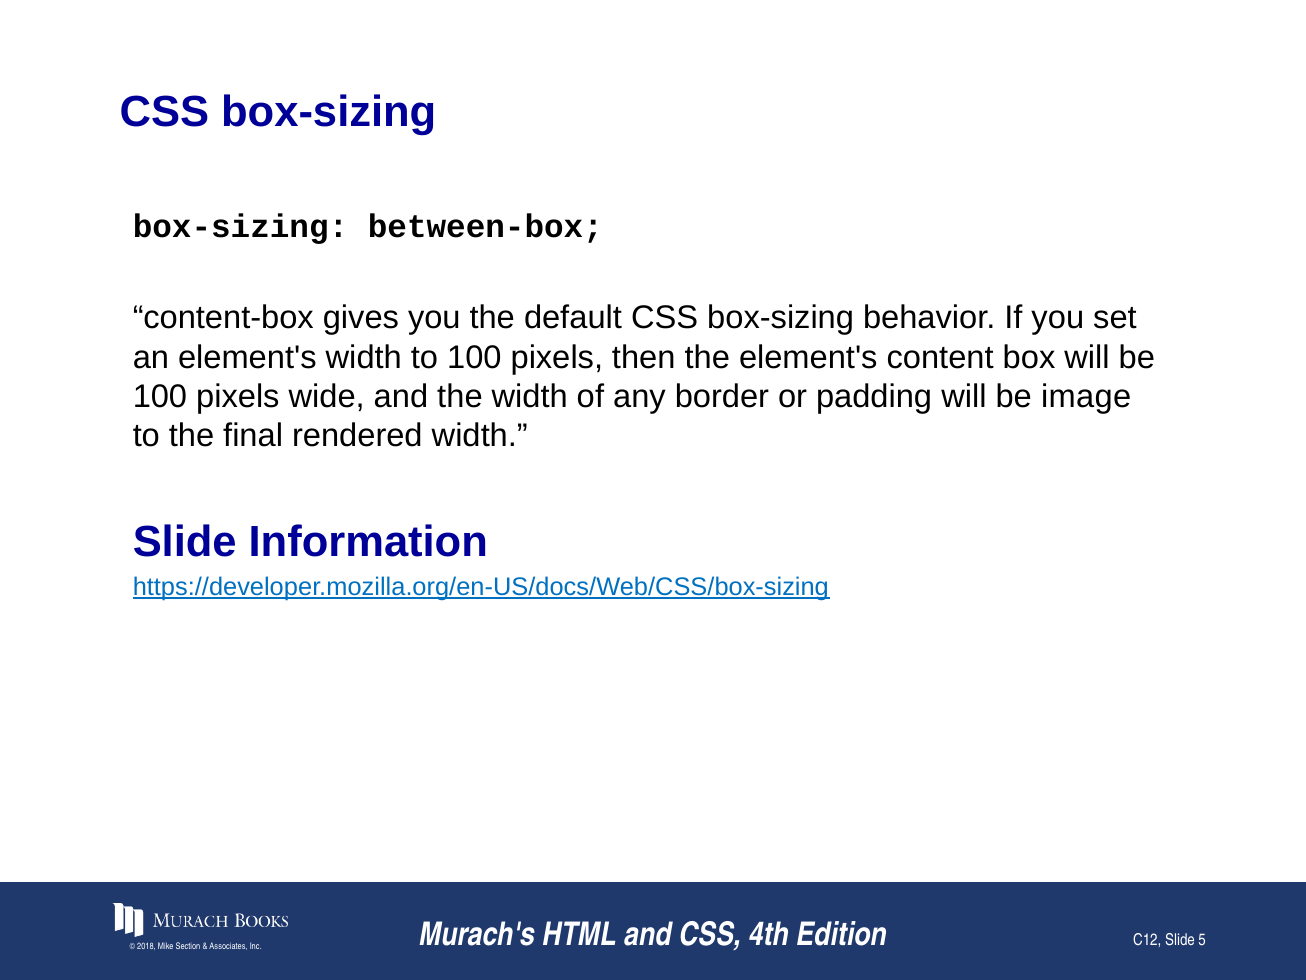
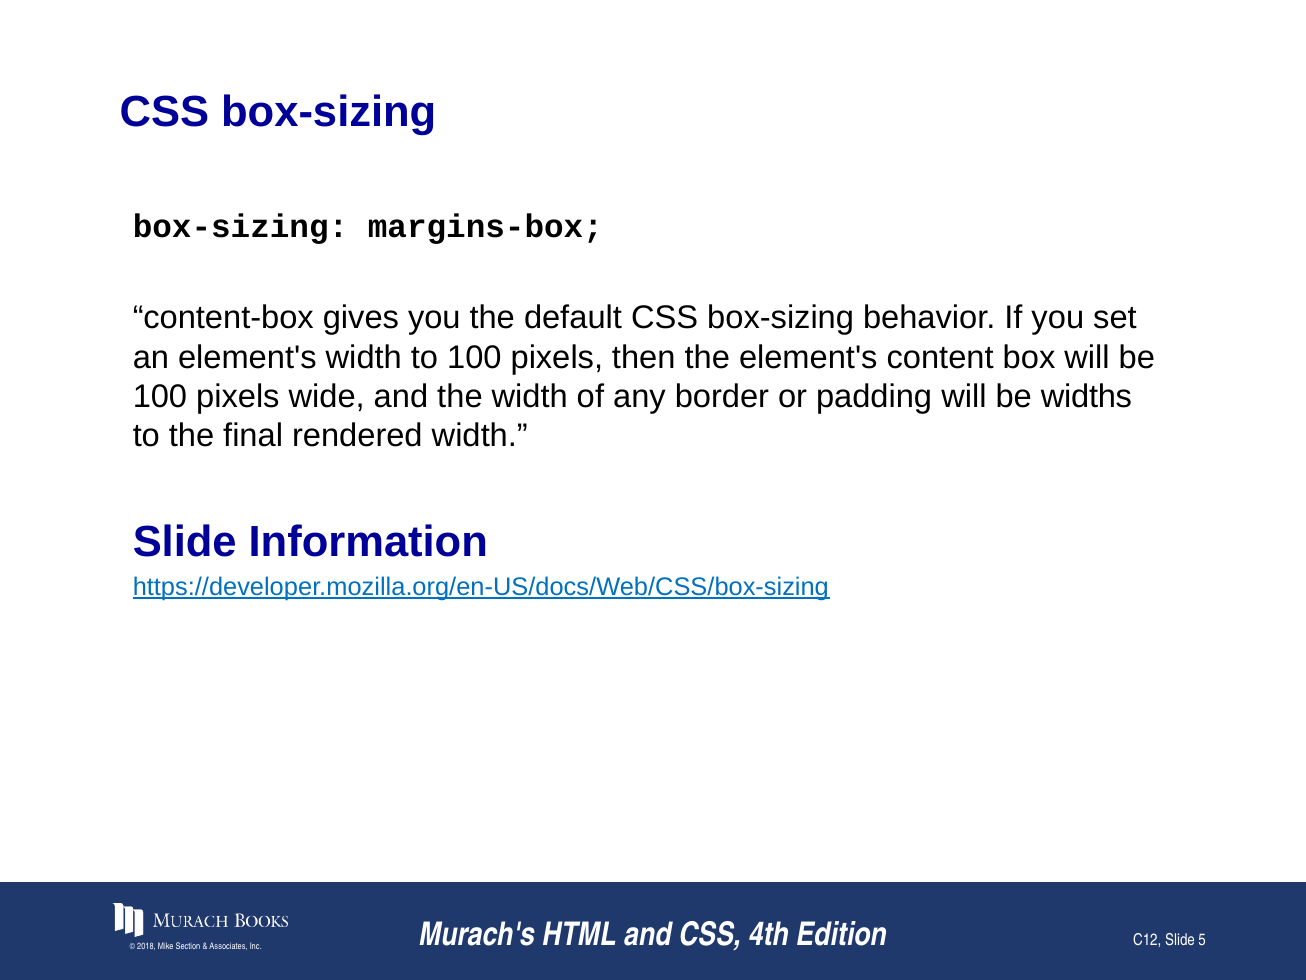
between-box: between-box -> margins-box (485, 226)
image: image -> widths (1086, 396)
